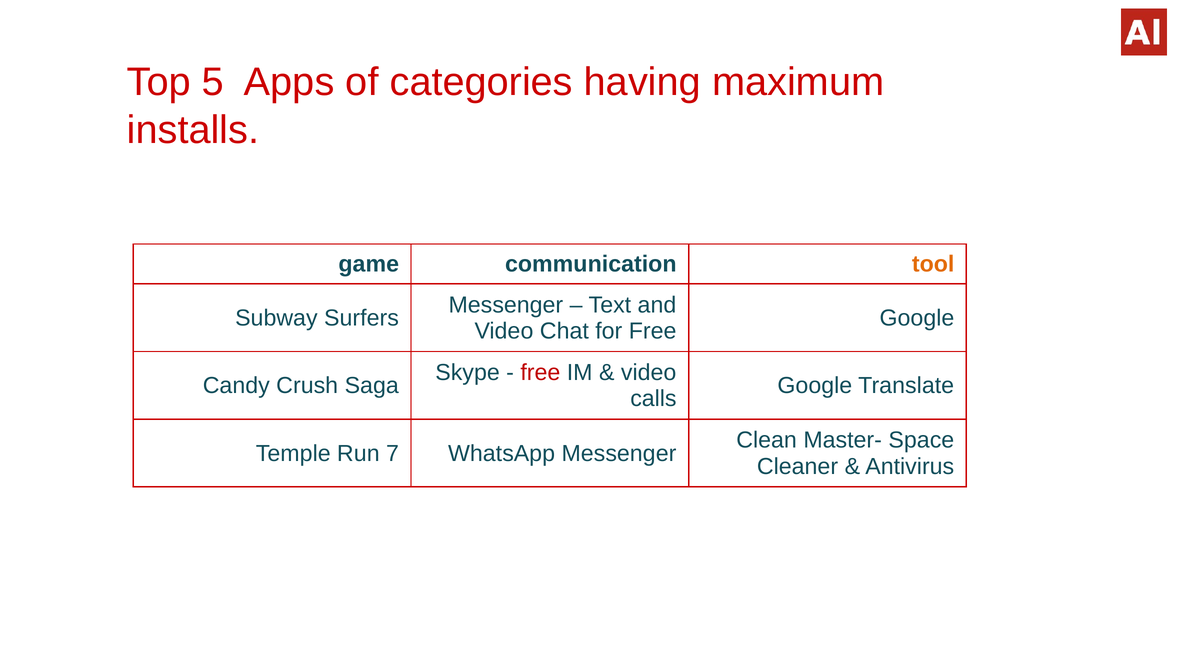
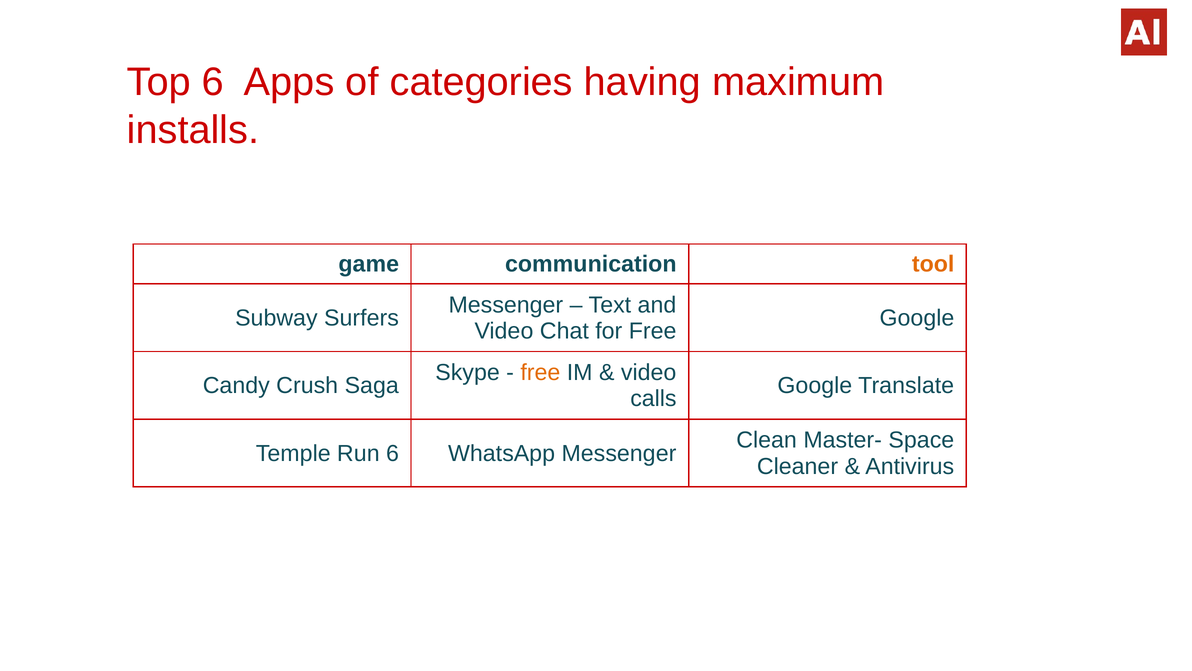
Top 5: 5 -> 6 (213, 82)
free colour: red -> orange (540, 372)
Run 7: 7 -> 6 (392, 453)
